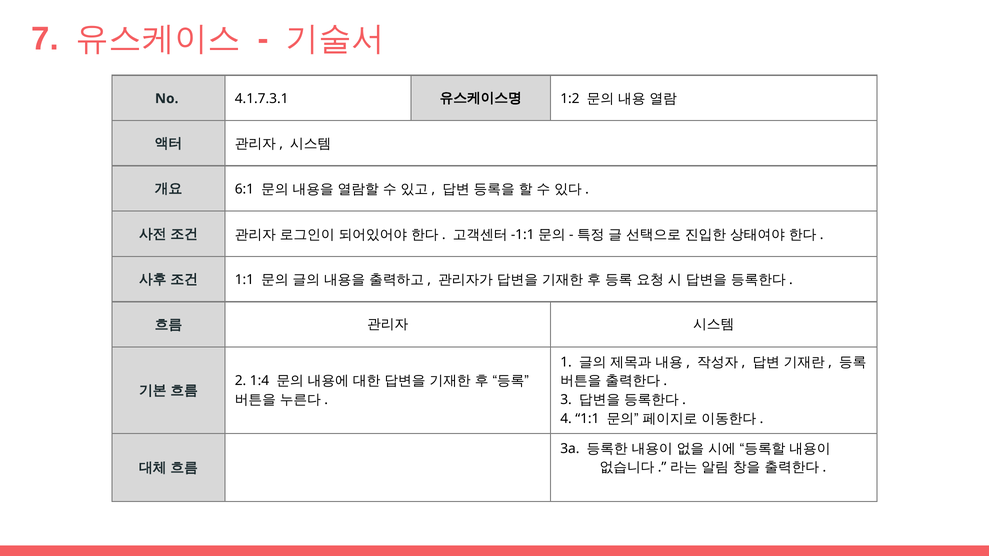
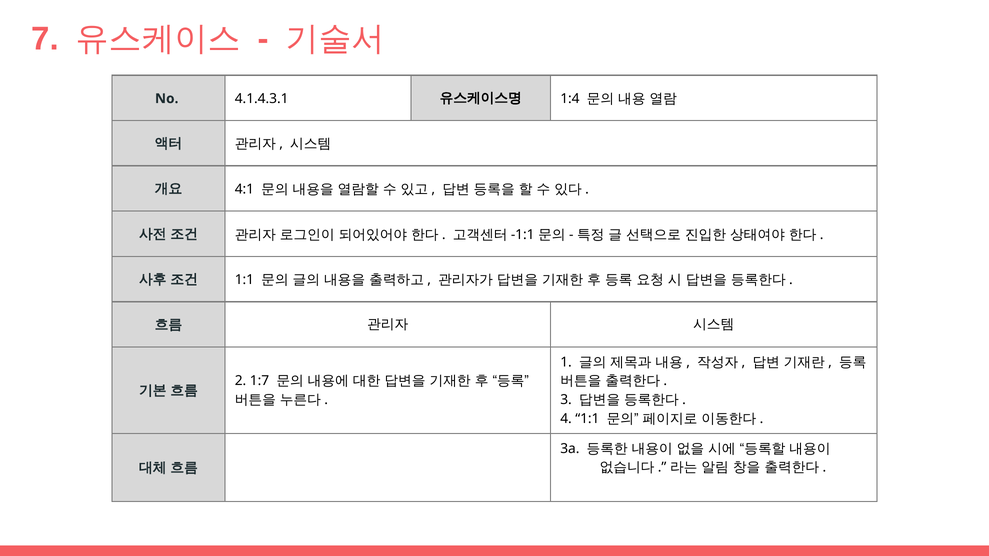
4.1.7.3.1: 4.1.7.3.1 -> 4.1.4.3.1 (262, 99)
1:2: 1:2 -> 1:4 (570, 99)
6:1: 6:1 -> 4:1 (244, 189)
1:4: 1:4 -> 1:7 (259, 381)
